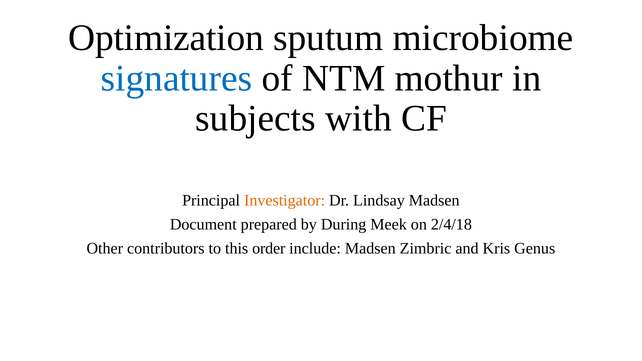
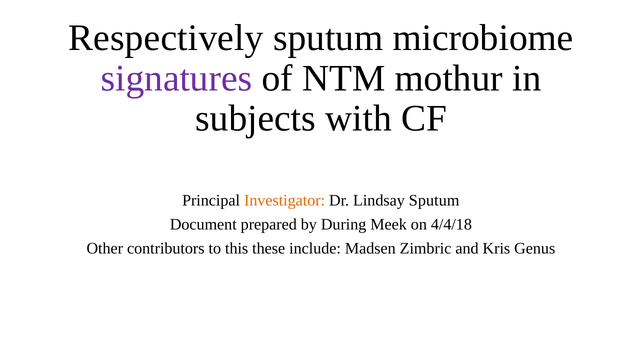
Optimization: Optimization -> Respectively (166, 38)
signatures colour: blue -> purple (176, 78)
Lindsay Madsen: Madsen -> Sputum (434, 201)
2/4/18: 2/4/18 -> 4/4/18 (451, 225)
order: order -> these (269, 249)
